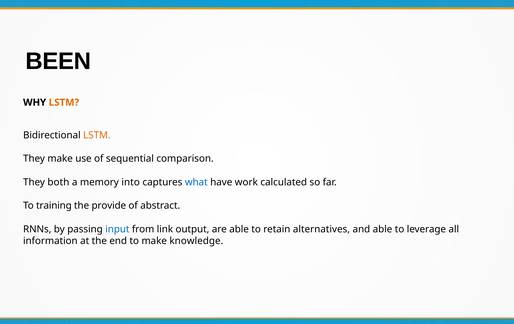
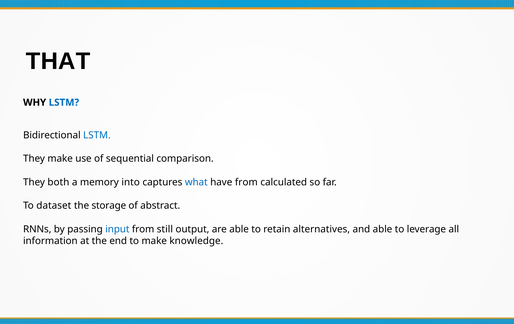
BEEN: BEEN -> THAT (58, 61)
LSTM colour: orange -> blue (64, 102)
LSTM colour: orange -> blue (97, 135)
have work: work -> from (246, 182)
training: training -> dataset (54, 206)
provide: provide -> storage (109, 206)
link: link -> still (165, 229)
